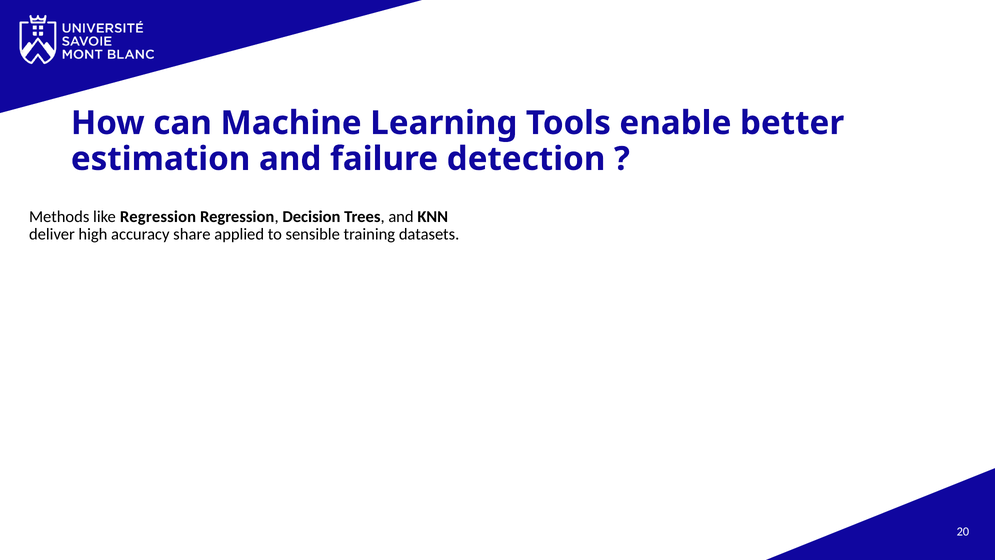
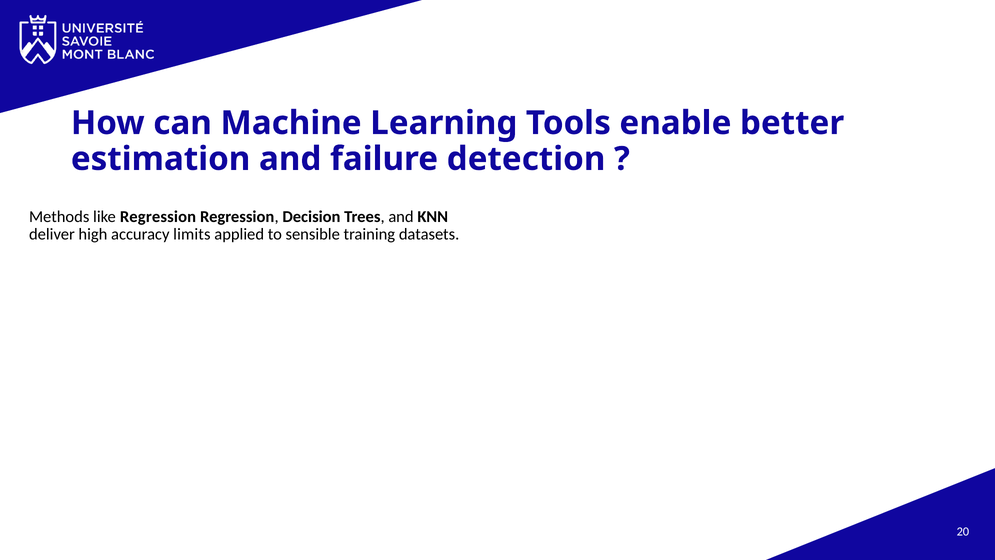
share: share -> limits (192, 234)
